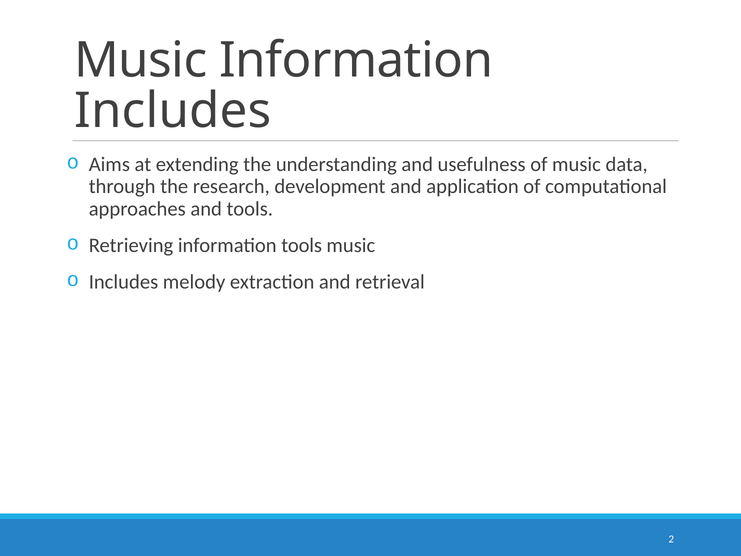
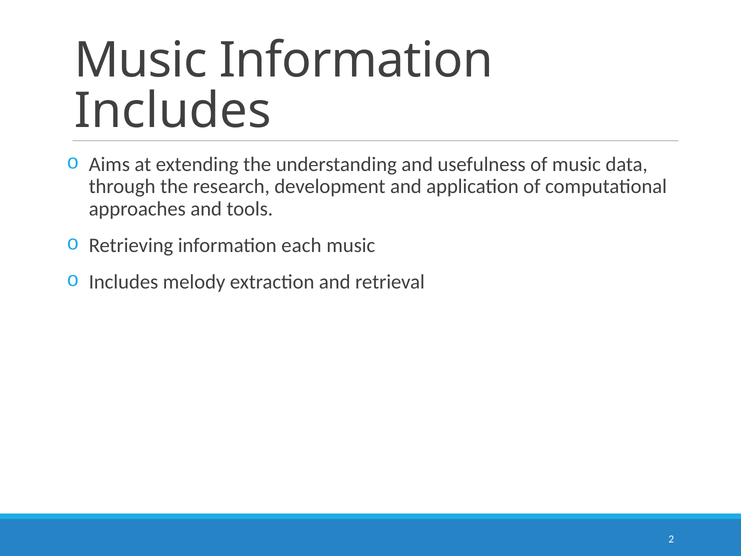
information tools: tools -> each (301, 245)
